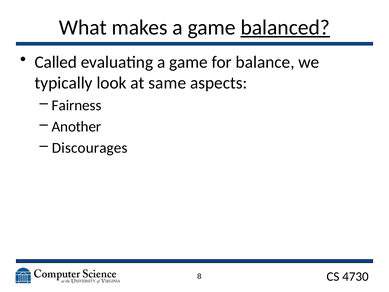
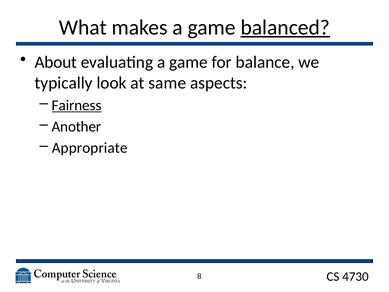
Called: Called -> About (56, 62)
Fairness underline: none -> present (77, 105)
Discourages: Discourages -> Appropriate (90, 148)
